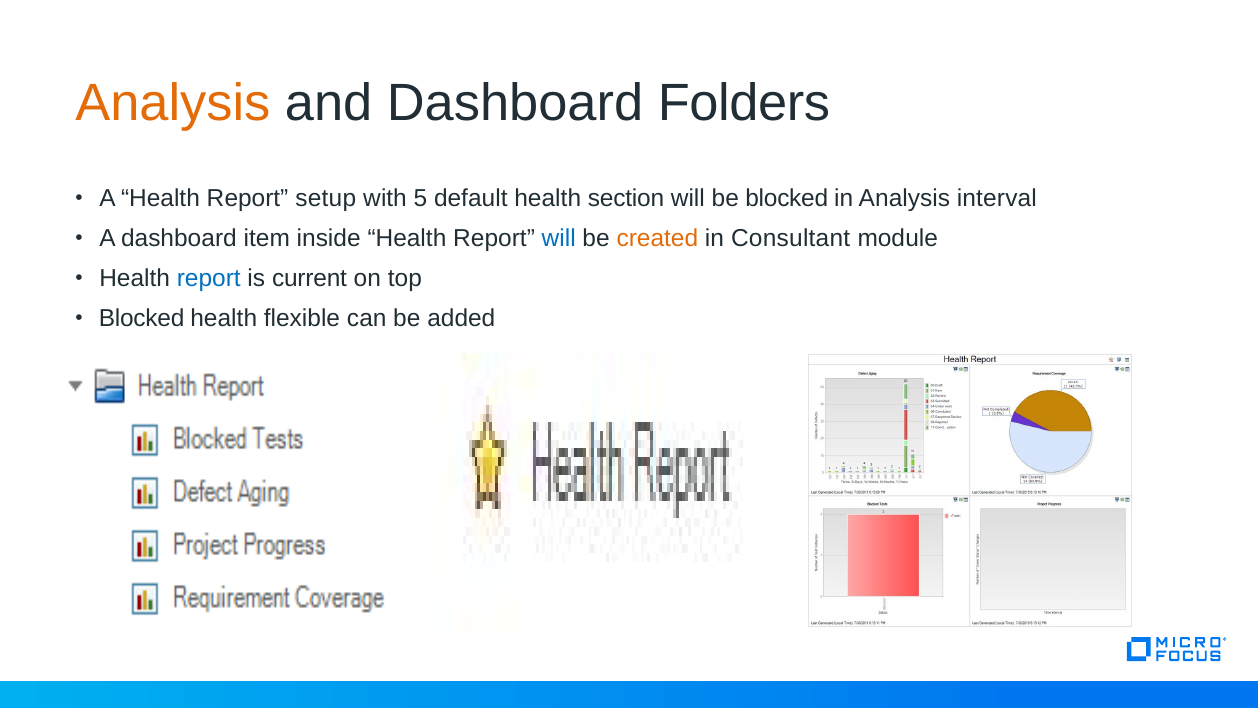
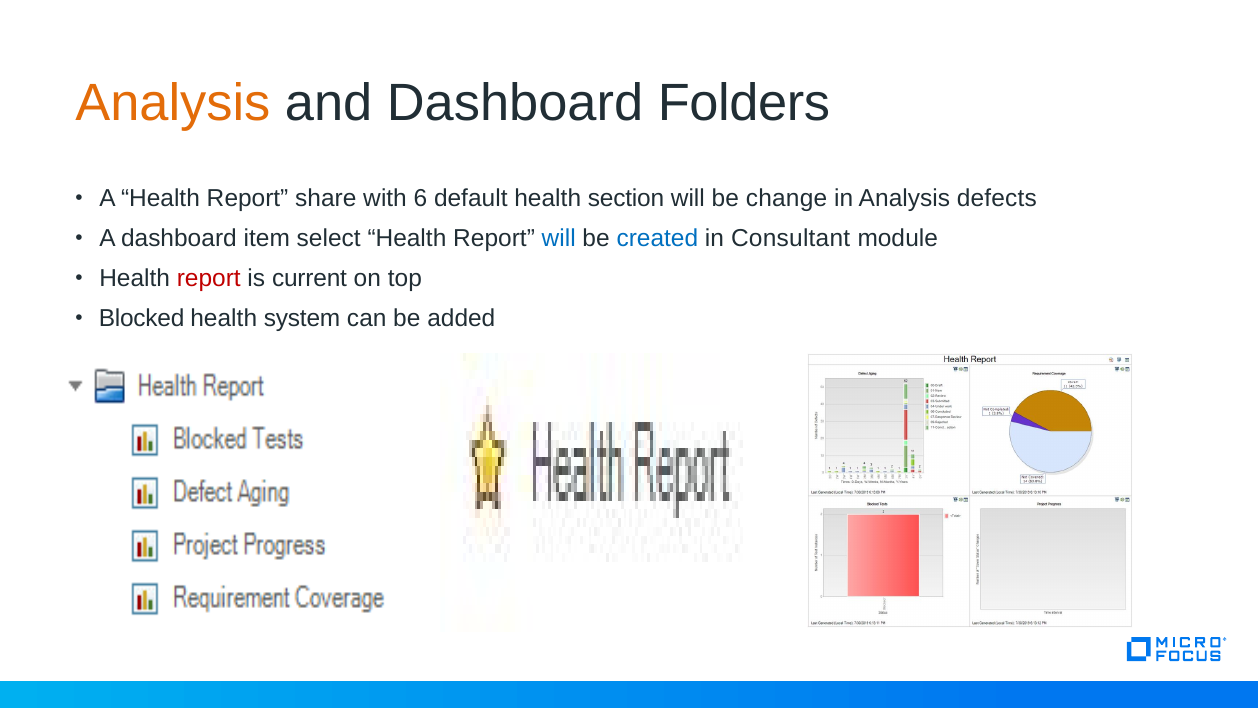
setup: setup -> share (326, 199)
5: 5 -> 6 (420, 199)
be blocked: blocked -> change (787, 199)
interval: interval -> defects (997, 199)
inside: inside -> select (329, 239)
created colour: orange -> blue (657, 239)
report colour: blue -> red (209, 279)
flexible: flexible -> system (302, 318)
